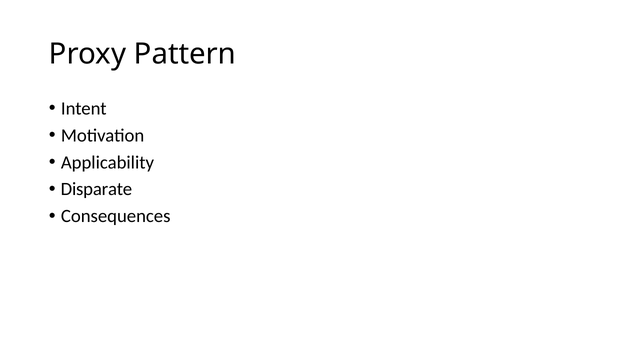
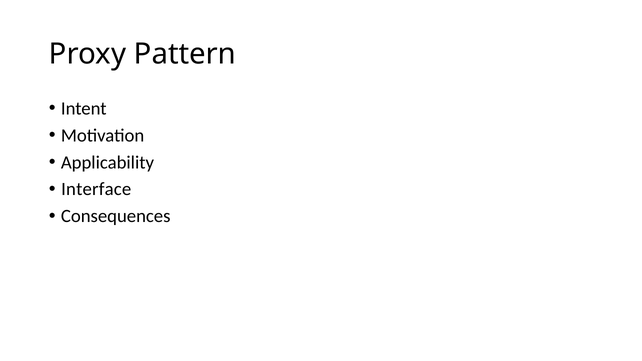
Disparate: Disparate -> Interface (96, 189)
